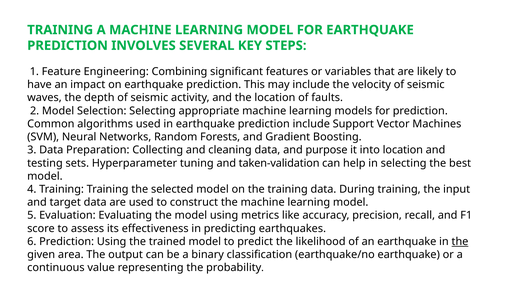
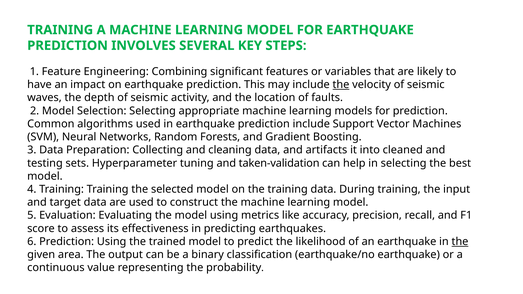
the underline: none -> present (341, 85)
purpose: purpose -> artifacts (326, 150)
into location: location -> cleaned (403, 150)
